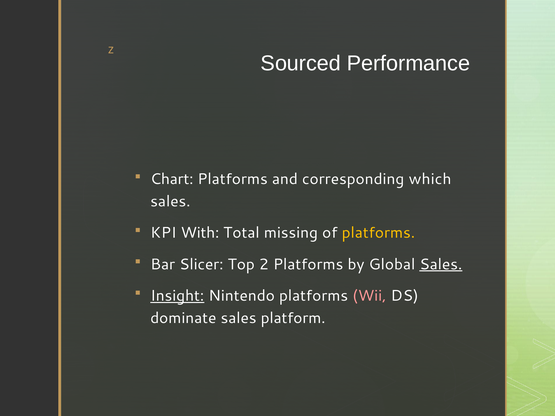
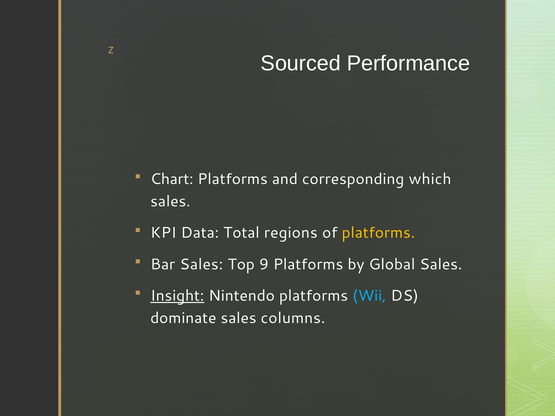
With: With -> Data (200, 233)
missing: missing -> regions (291, 233)
Bar Slicer: Slicer -> Sales (201, 264)
2: 2 -> 9 (264, 264)
Sales underline: present -> none (441, 264)
Wii colour: pink -> light blue (369, 296)
platform: platform -> columns (293, 318)
